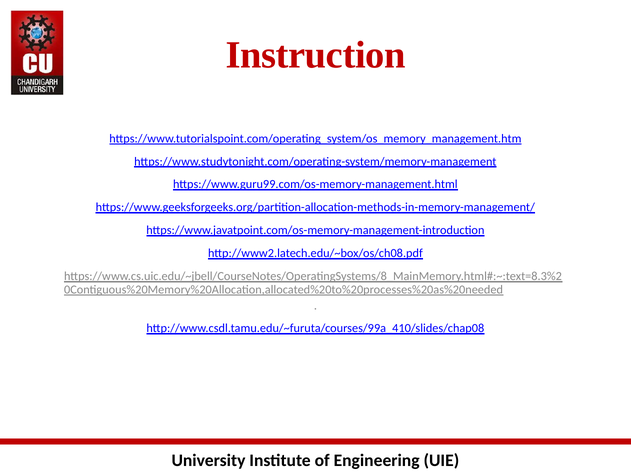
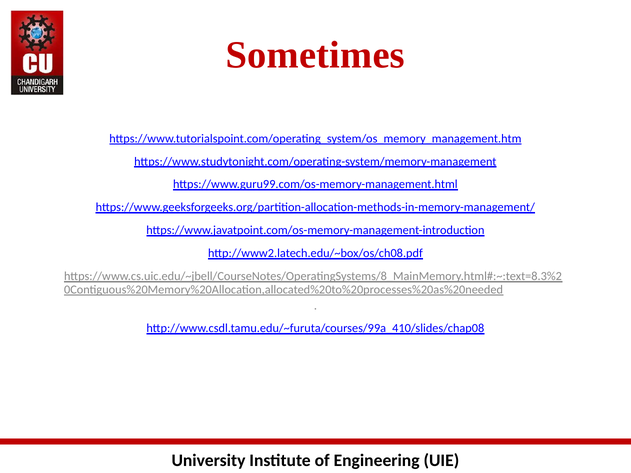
Instruction: Instruction -> Sometimes (315, 55)
